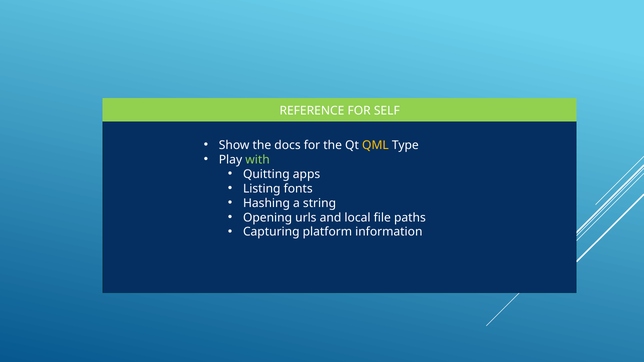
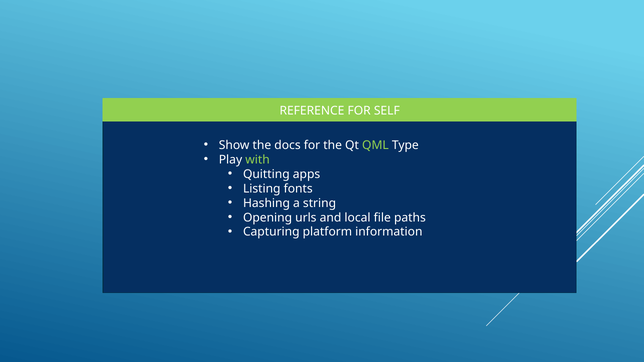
QML colour: yellow -> light green (375, 145)
